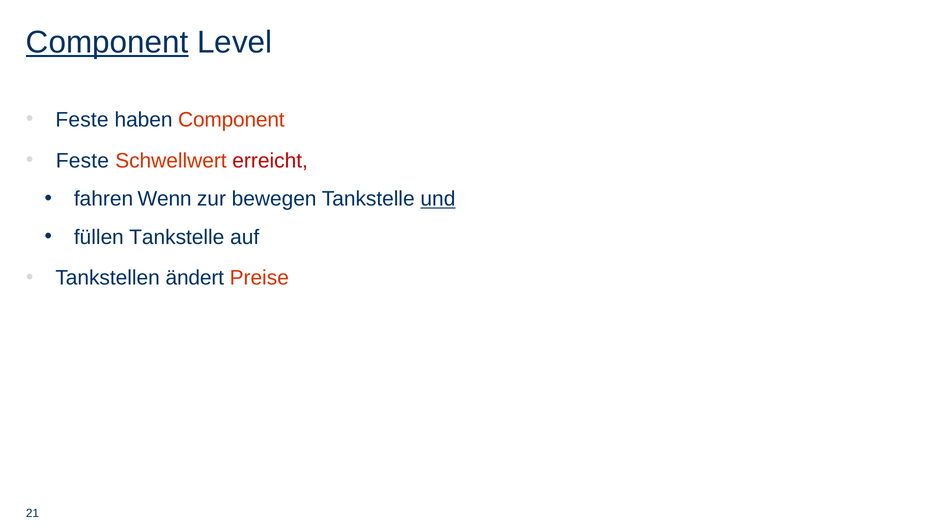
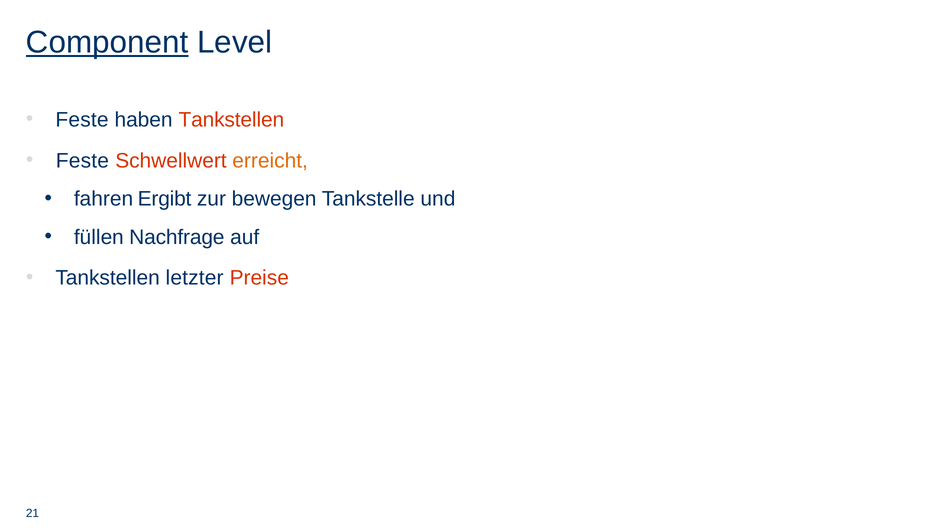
haben Component: Component -> Tankstellen (231, 120)
erreicht colour: red -> orange (270, 160)
Wenn: Wenn -> Ergibt (165, 199)
und underline: present -> none (438, 199)
füllen Tankstelle: Tankstelle -> Nachfrage (177, 237)
ändert: ändert -> letzter (195, 278)
